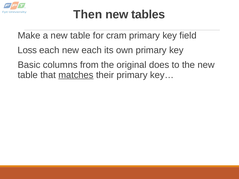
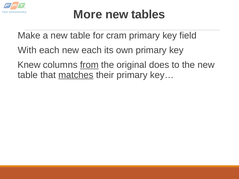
Then: Then -> More (88, 14)
Loss: Loss -> With (27, 50)
Basic: Basic -> Knew (29, 65)
from underline: none -> present (89, 65)
